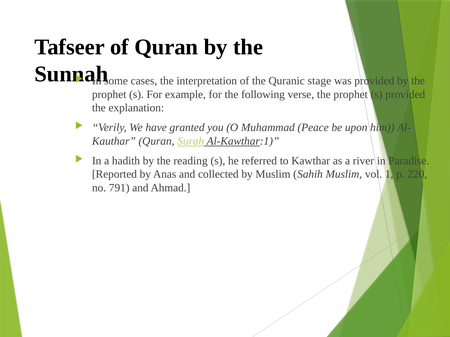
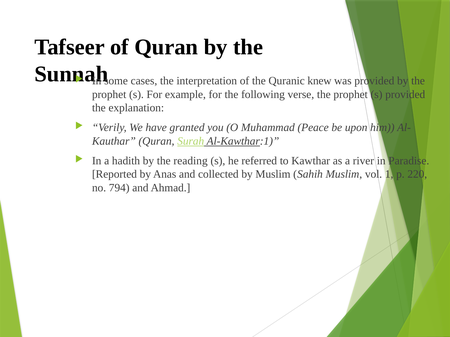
stage: stage -> knew (320, 81)
791: 791 -> 794 (119, 188)
